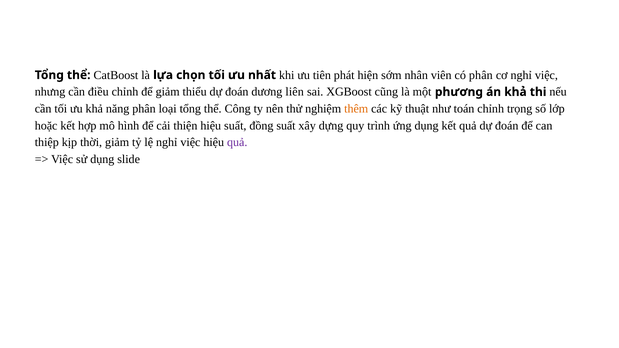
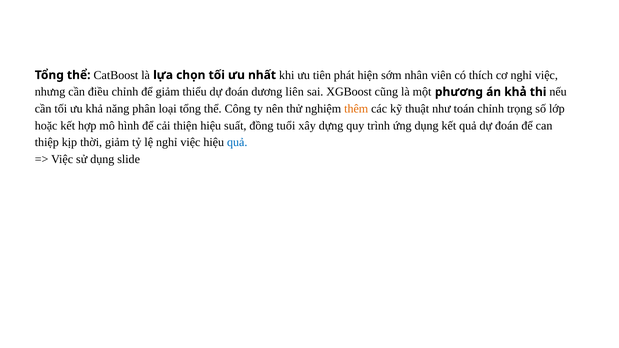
có phân: phân -> thích (481, 75)
đồng suất: suất -> tuổi (286, 126)
quả colour: purple -> blue (237, 143)
